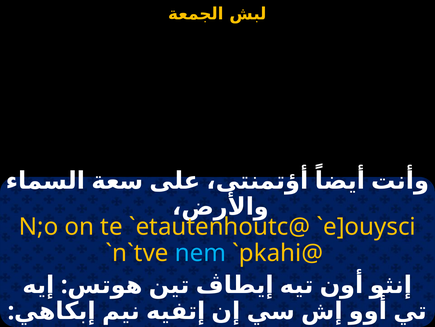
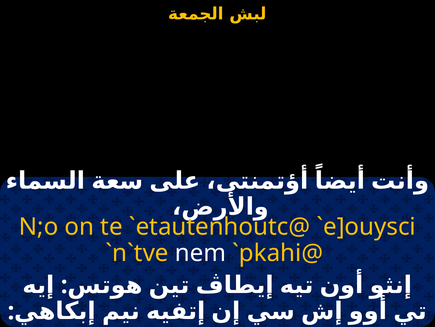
nem colour: light blue -> white (200, 252)
